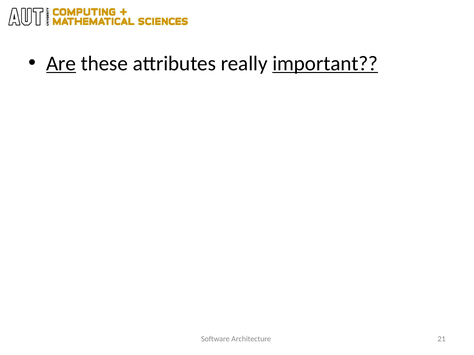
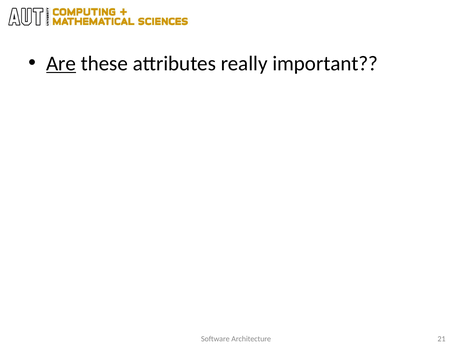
important underline: present -> none (325, 64)
